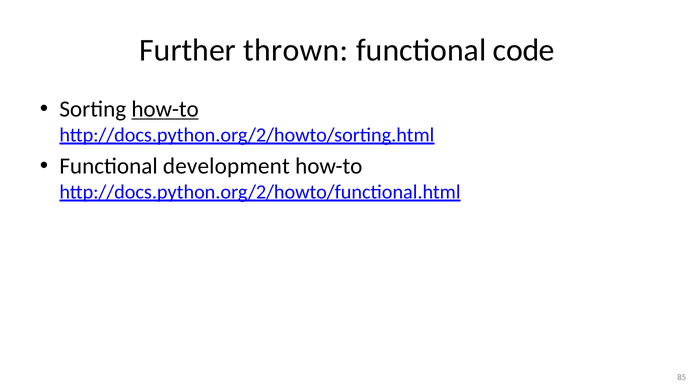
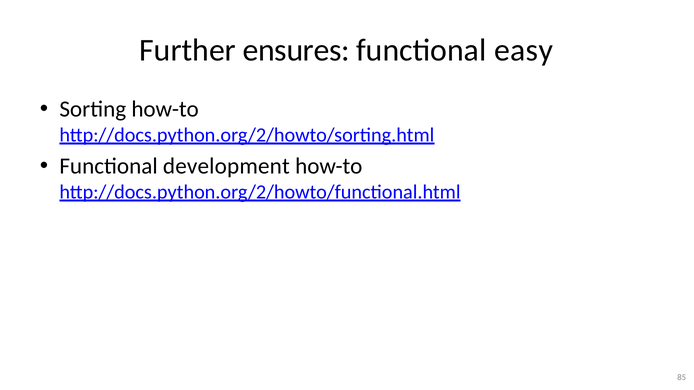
thrown: thrown -> ensures (296, 50)
code: code -> easy (524, 50)
how-to underline: present -> none (165, 109)
